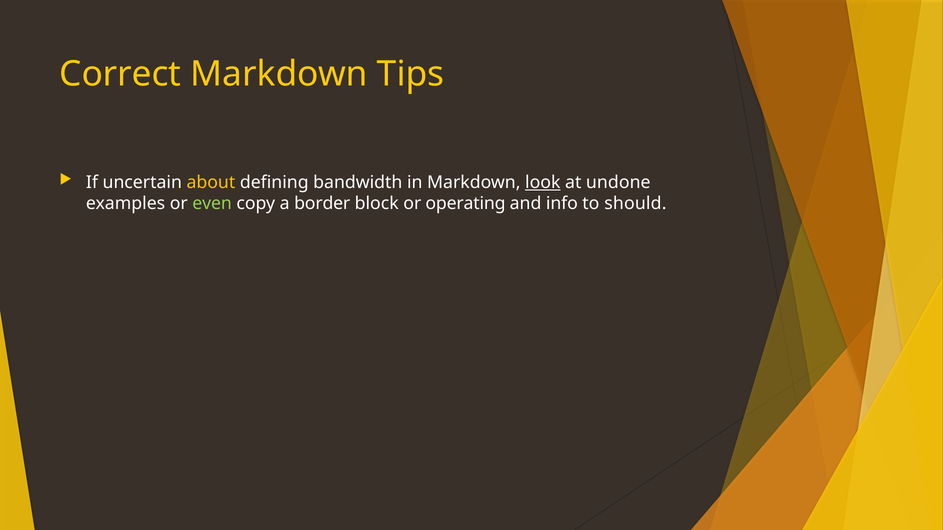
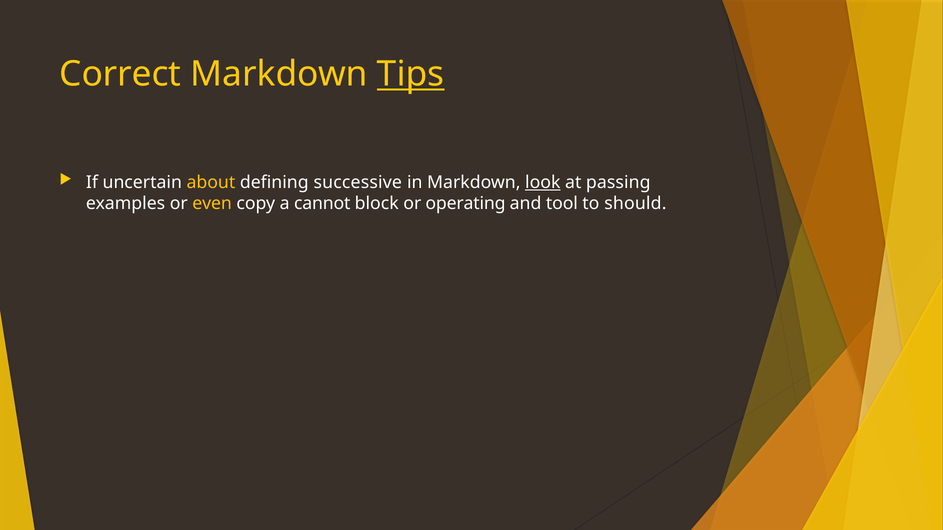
Tips underline: none -> present (411, 74)
bandwidth: bandwidth -> successive (358, 183)
undone: undone -> passing (618, 183)
even colour: light green -> yellow (212, 204)
border: border -> cannot (322, 204)
info: info -> tool (562, 204)
